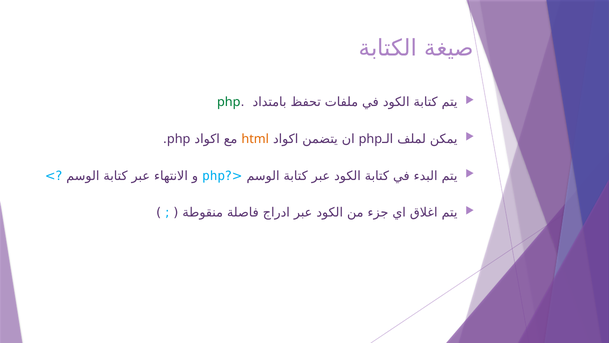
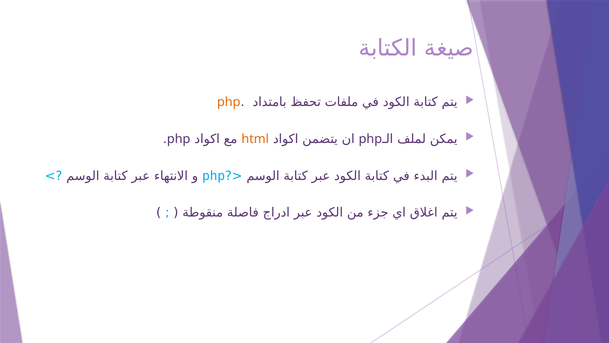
php colour: green -> orange (229, 102)
